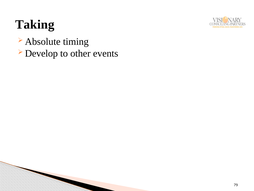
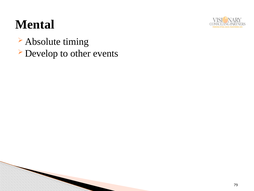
Taking: Taking -> Mental (35, 24)
